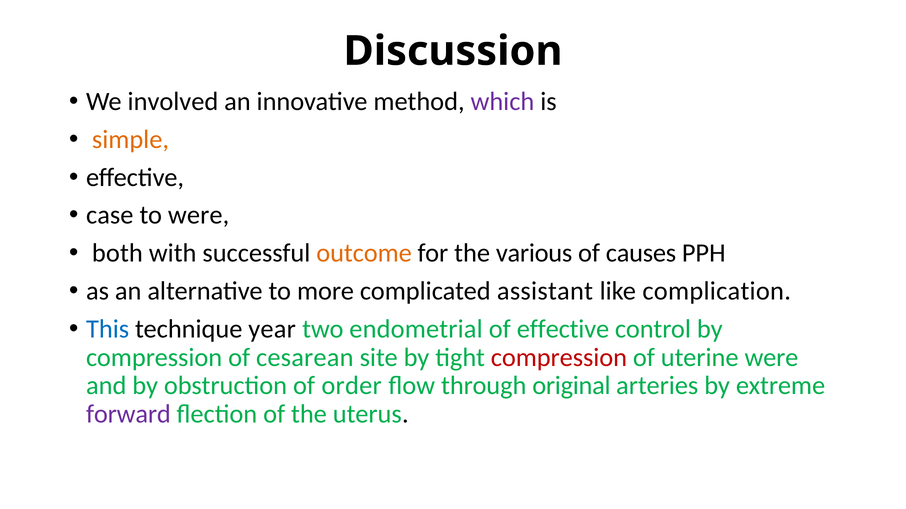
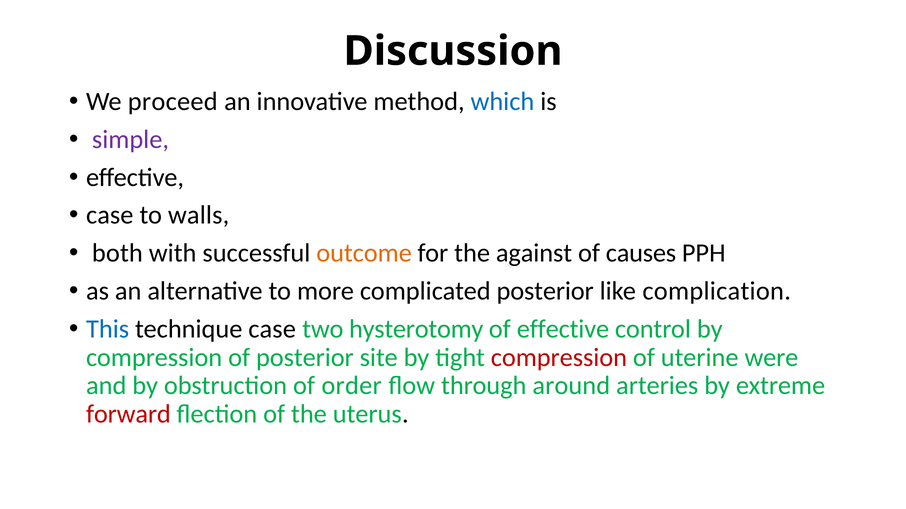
involved: involved -> proceed (173, 102)
which colour: purple -> blue (502, 102)
simple colour: orange -> purple (130, 140)
to were: were -> walls (199, 215)
various: various -> against (534, 253)
complicated assistant: assistant -> posterior (545, 291)
technique year: year -> case (272, 329)
endometrial: endometrial -> hysterotomy (416, 329)
of cesarean: cesarean -> posterior (305, 358)
original: original -> around (571, 386)
forward colour: purple -> red (128, 415)
